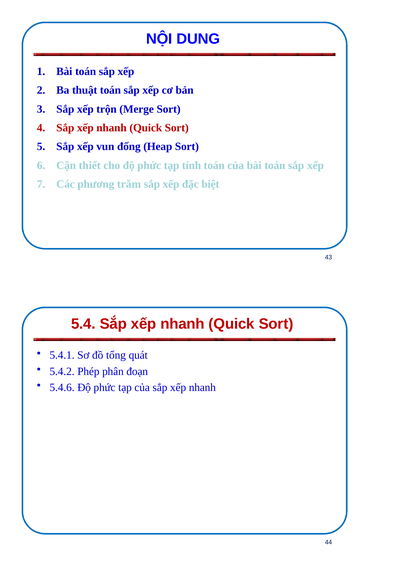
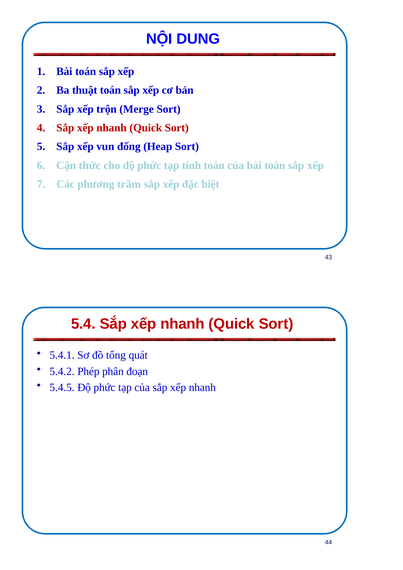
thiết: thiết -> thức (90, 165)
5.4.6: 5.4.6 -> 5.4.5 (62, 388)
